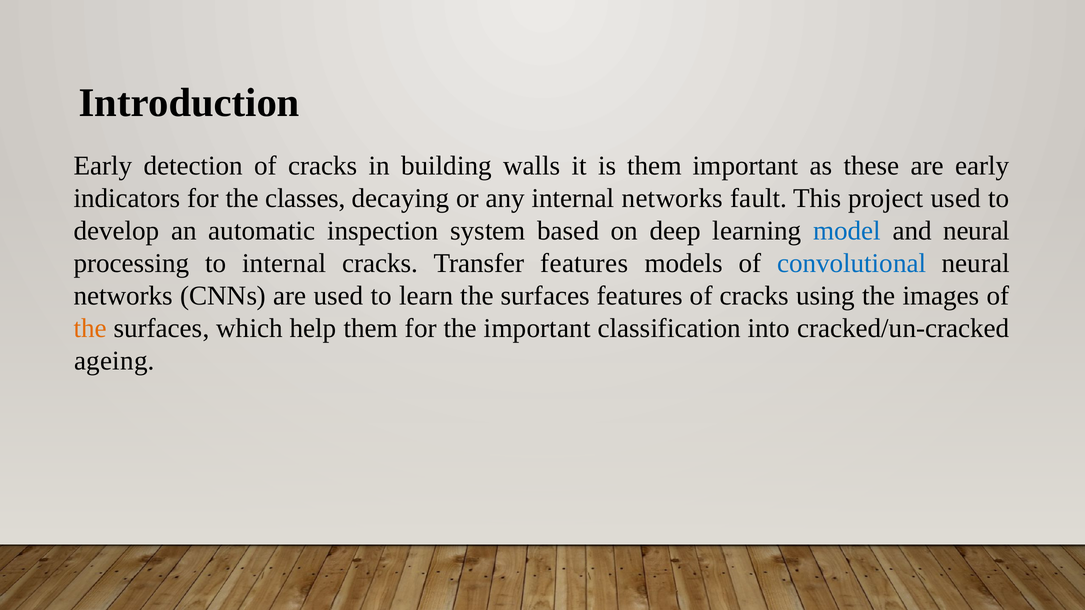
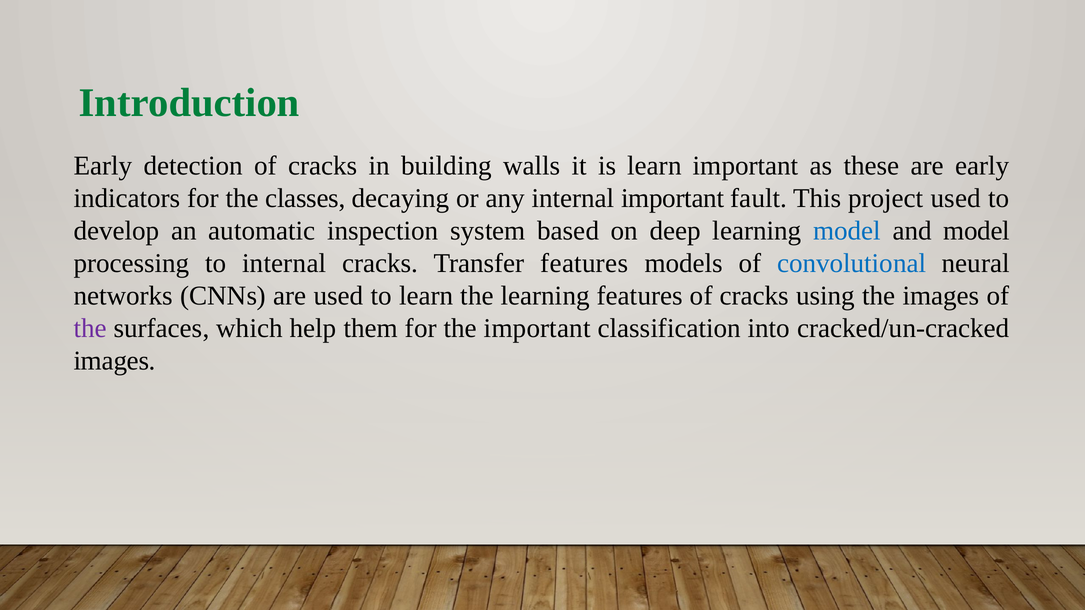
Introduction colour: black -> green (189, 103)
is them: them -> learn (654, 166)
internal networks: networks -> important (673, 198)
and neural: neural -> model (977, 231)
learn the surfaces: surfaces -> learning (545, 296)
the colour: orange -> purple (90, 329)
ageing: ageing -> images (115, 361)
